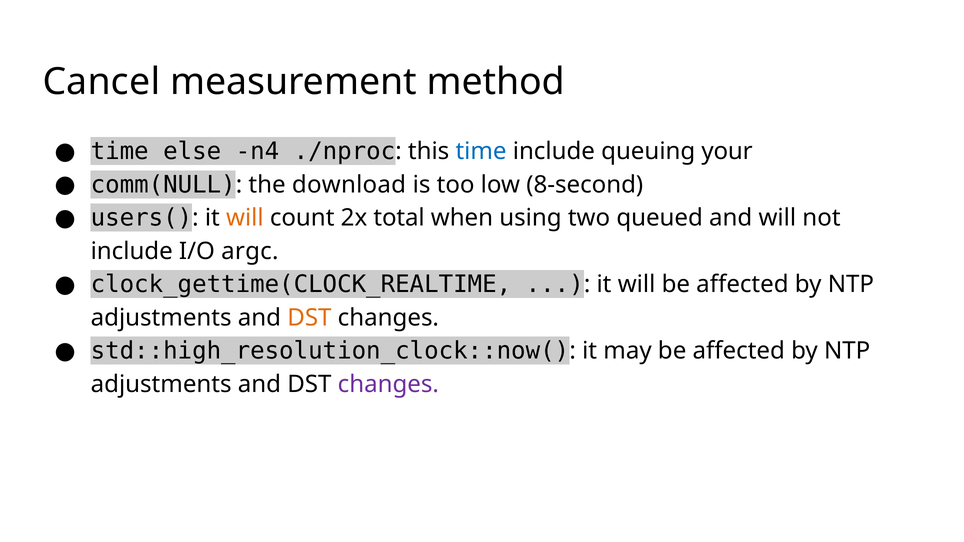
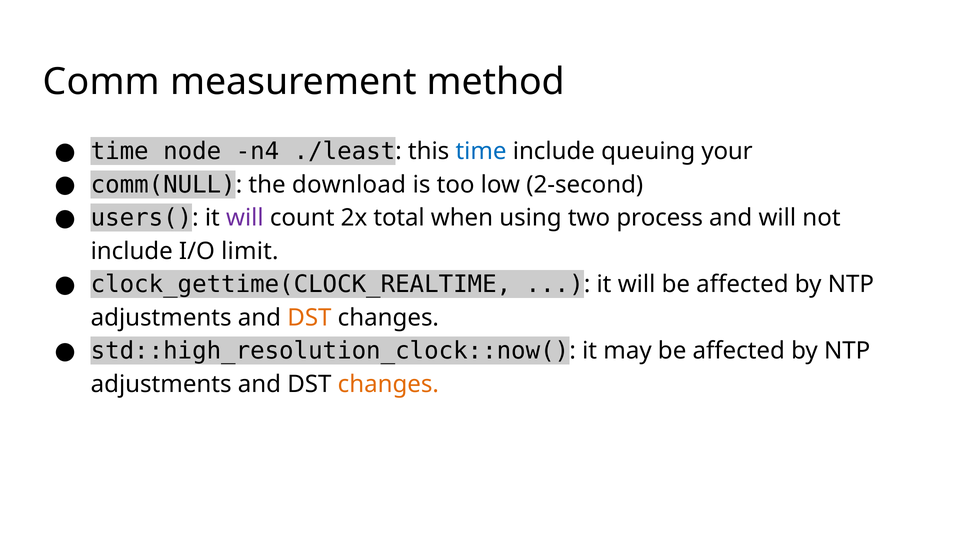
Cancel: Cancel -> Comm (101, 82)
else: else -> node (192, 152)
./nproc: ./nproc -> ./least (344, 152)
8-second: 8-second -> 2-second (585, 185)
will colour: orange -> purple (245, 218)
queued: queued -> process (660, 218)
argc: argc -> limit (250, 251)
changes colour: purple -> orange (388, 384)
